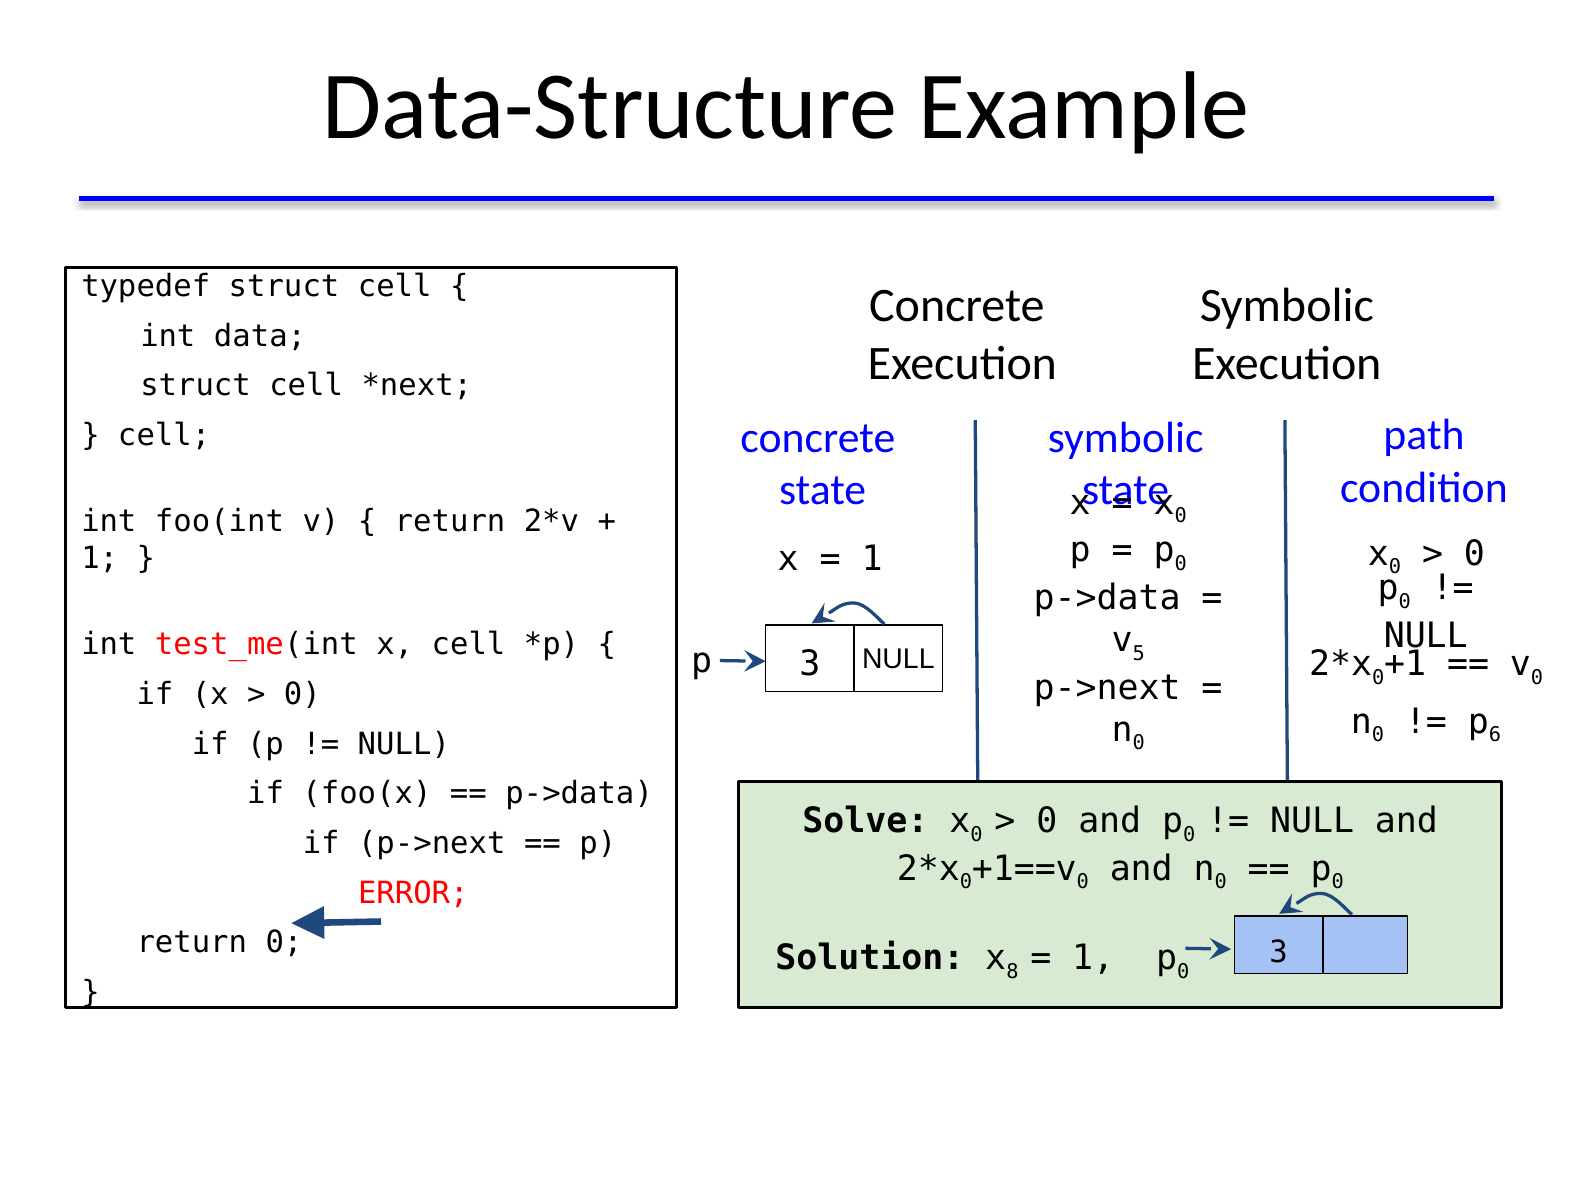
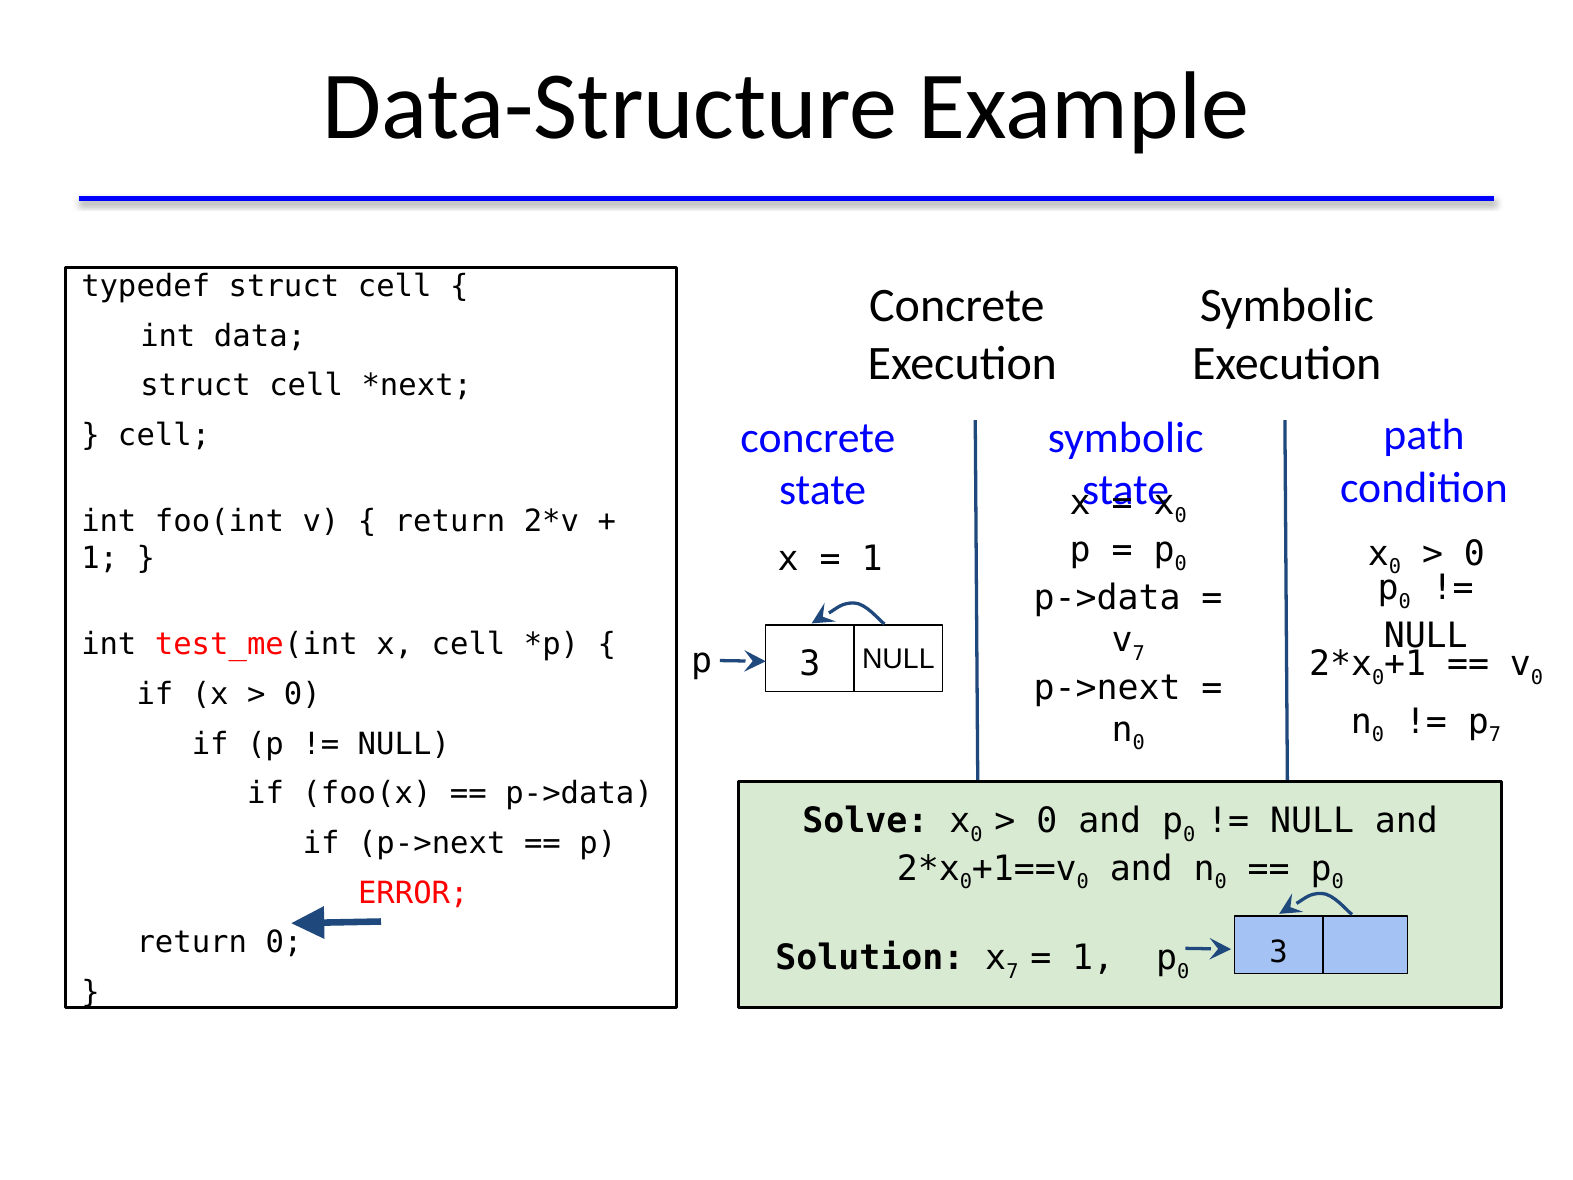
v 5: 5 -> 7 (1139, 653)
p 6: 6 -> 7 (1495, 735)
x 8: 8 -> 7 (1012, 972)
